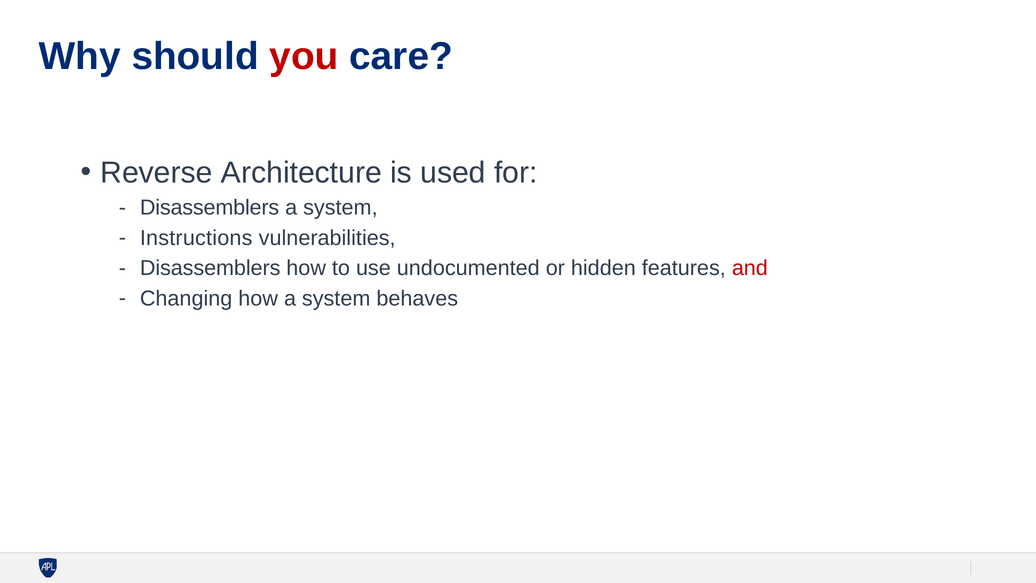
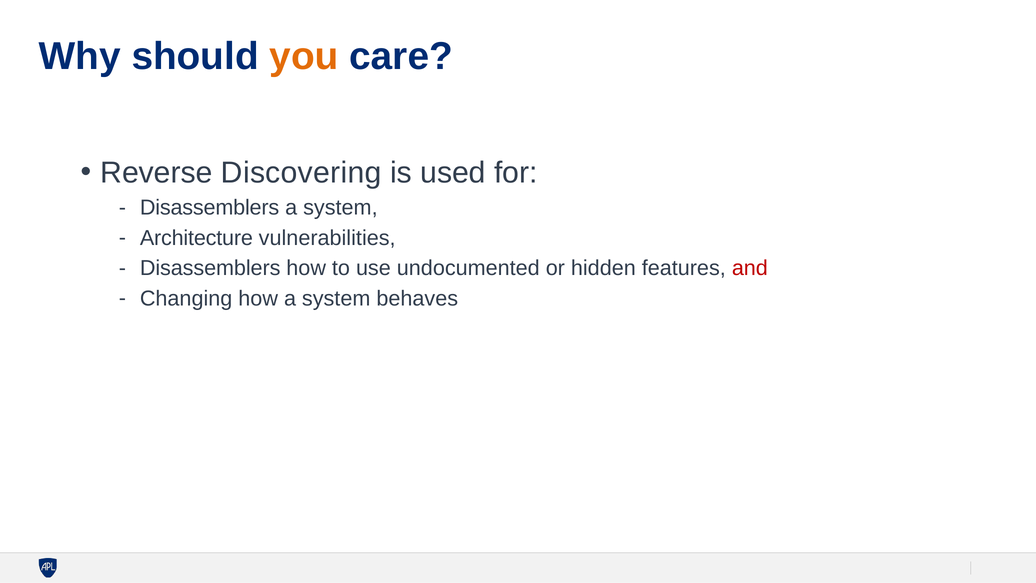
you colour: red -> orange (304, 56)
Architecture: Architecture -> Discovering (301, 173)
Instructions: Instructions -> Architecture (196, 238)
